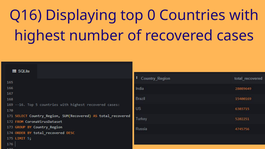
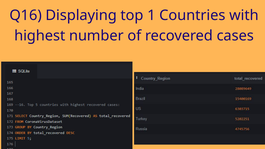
0: 0 -> 1 (151, 15)
